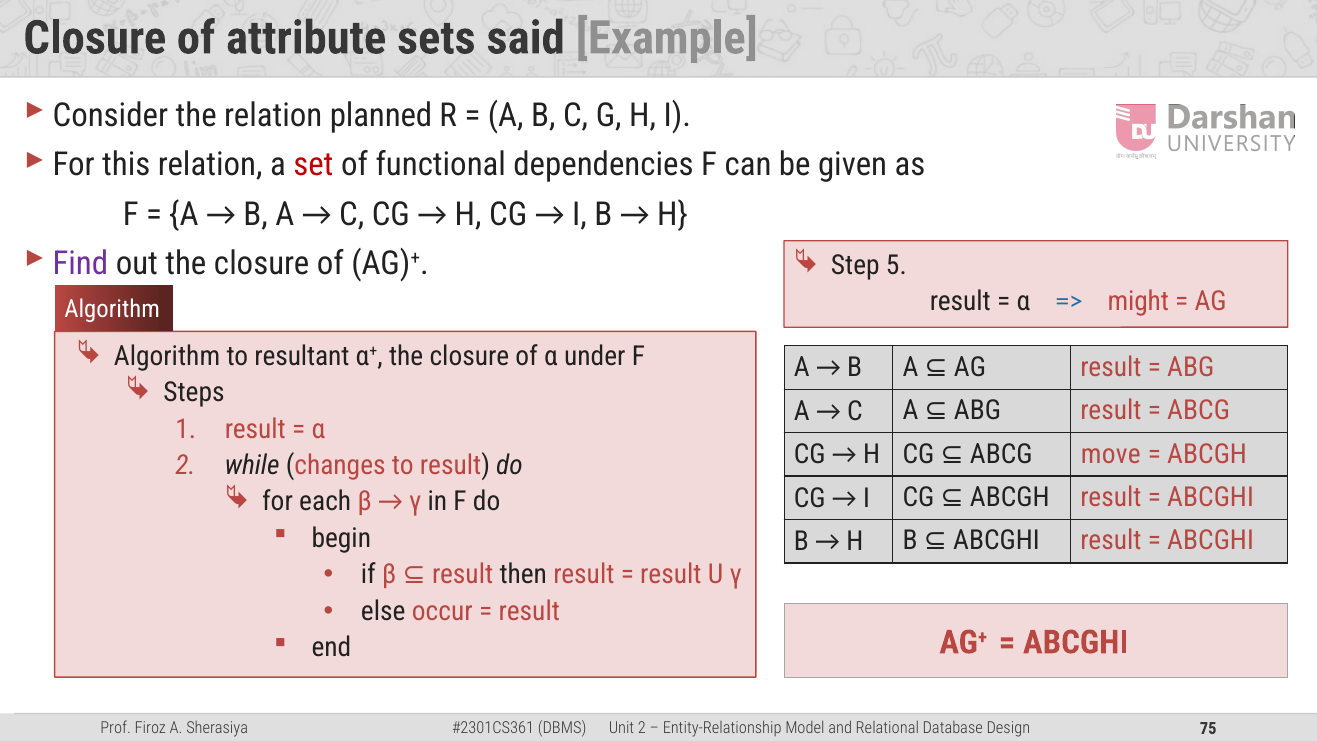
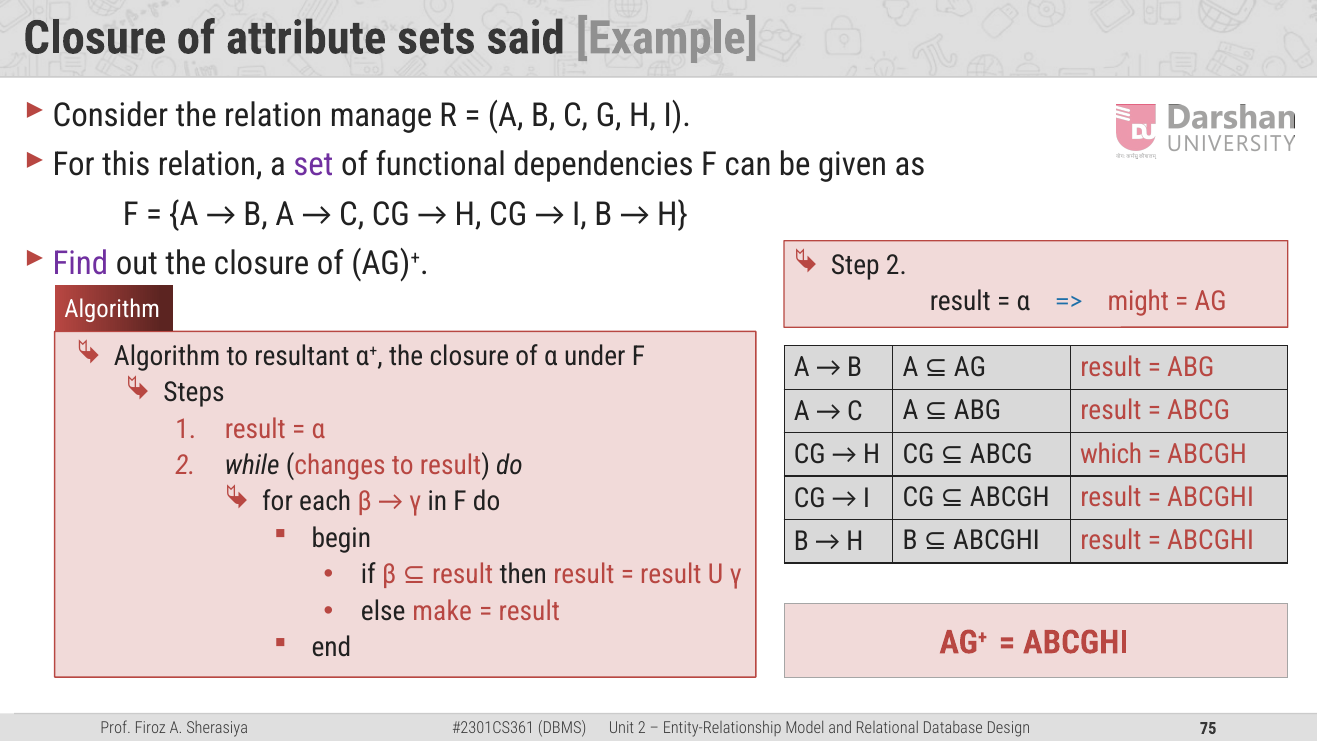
planned: planned -> manage (381, 116)
set colour: red -> purple (313, 165)
Step 5: 5 -> 2 (896, 265)
move: move -> which (1111, 454)
occur: occur -> make (442, 611)
